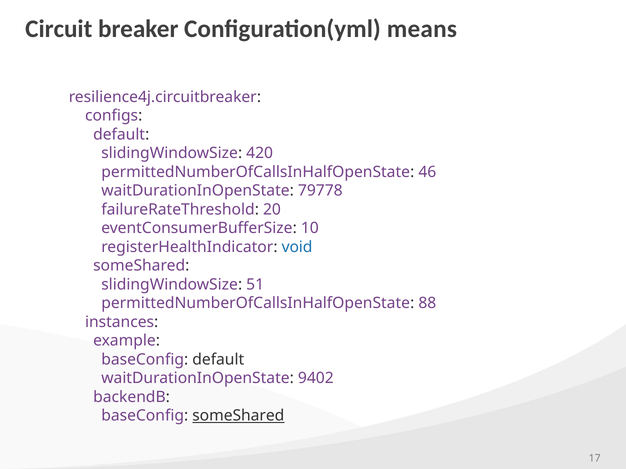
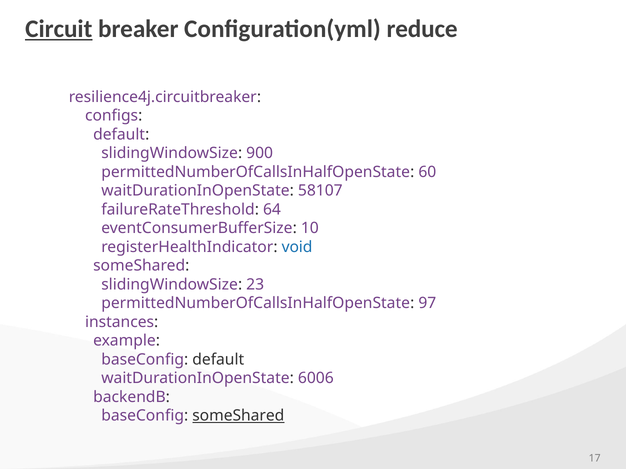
Circuit underline: none -> present (59, 29)
means: means -> reduce (422, 29)
420: 420 -> 900 (260, 153)
46: 46 -> 60 (427, 172)
79778: 79778 -> 58107 (320, 191)
20: 20 -> 64 (272, 210)
51: 51 -> 23 (255, 285)
88: 88 -> 97 (427, 304)
9402: 9402 -> 6006 (316, 379)
